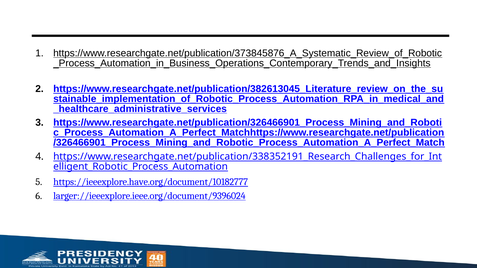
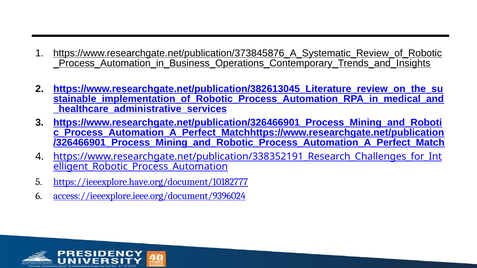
larger://ieeexplore.ieee.org/document/9396024: larger://ieeexplore.ieee.org/document/9396024 -> access://ieeexplore.ieee.org/document/9396024 (149, 196)
